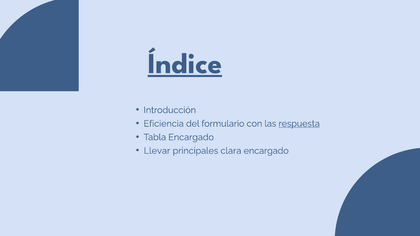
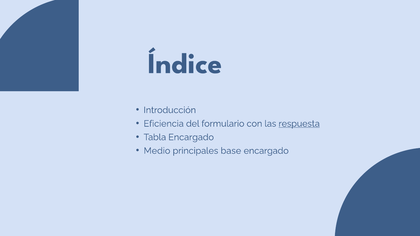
Índice underline: present -> none (185, 64)
Llevar: Llevar -> Medio (157, 151)
clara: clara -> base (231, 151)
